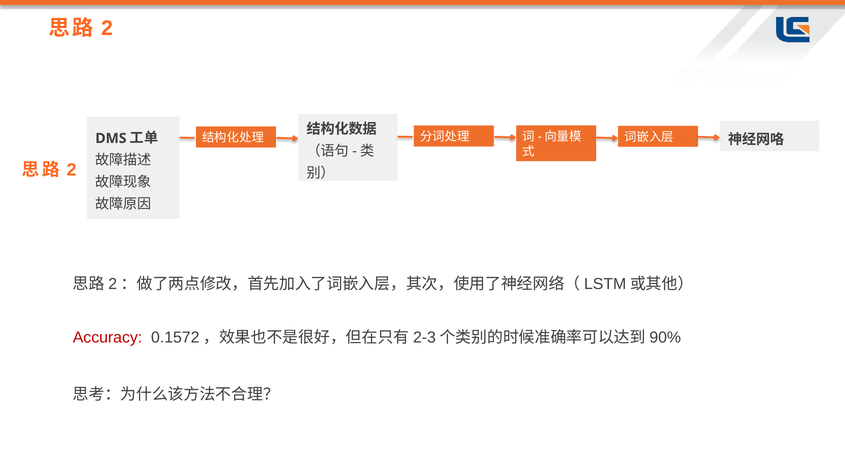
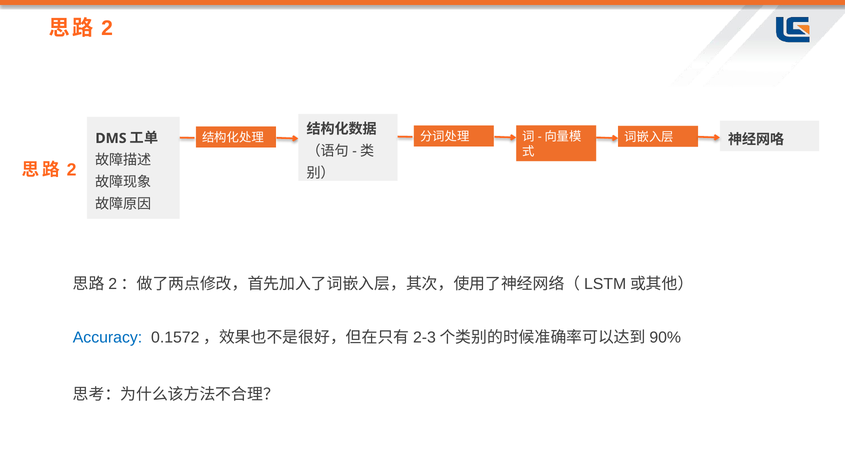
Accuracy colour: red -> blue (108, 337)
